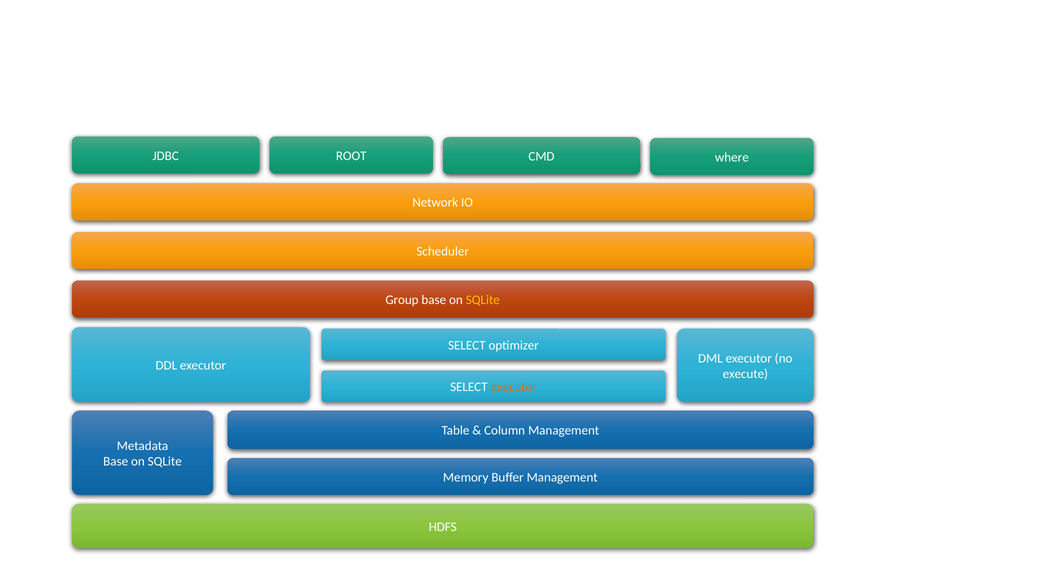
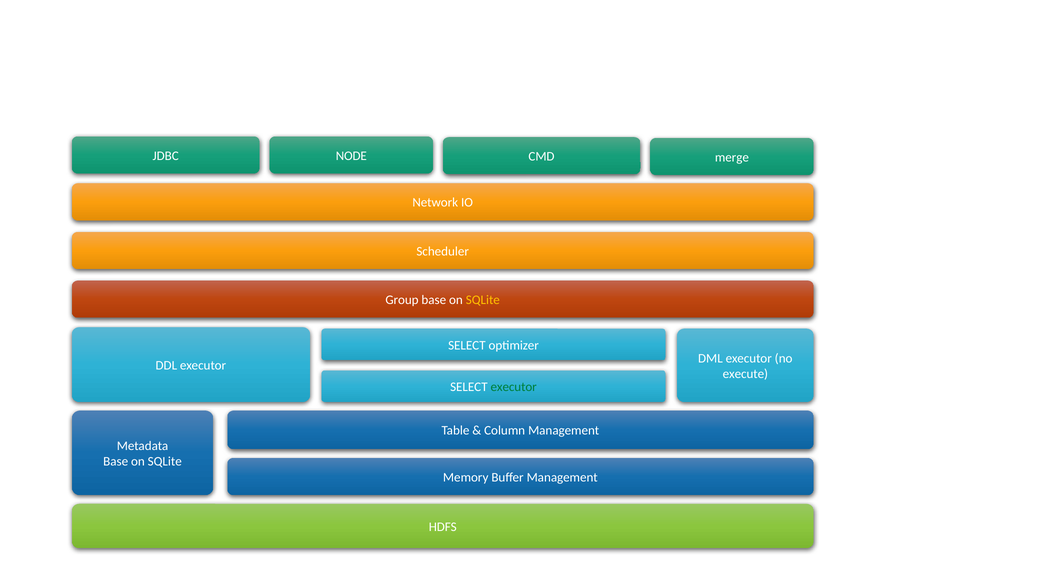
ROOT: ROOT -> NODE (351, 156)
where: where -> merge (732, 157)
executor colour: orange -> green (514, 387)
